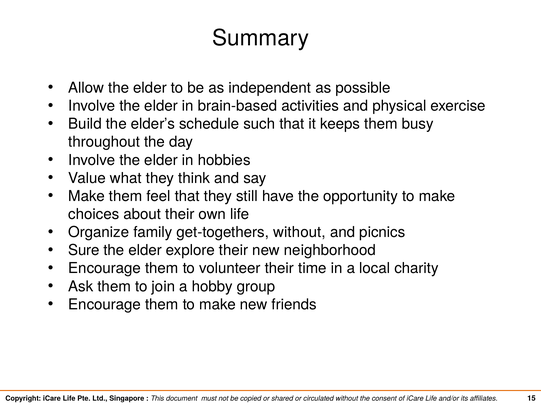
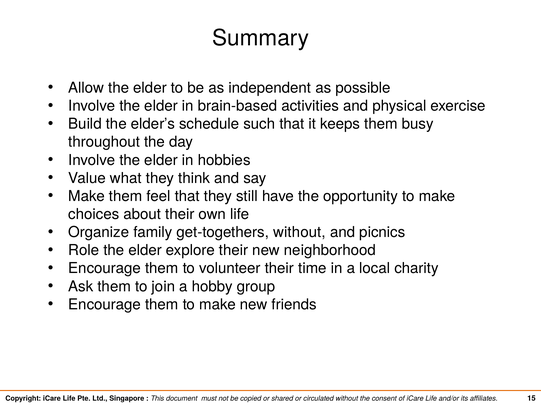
Sure: Sure -> Role (84, 250)
